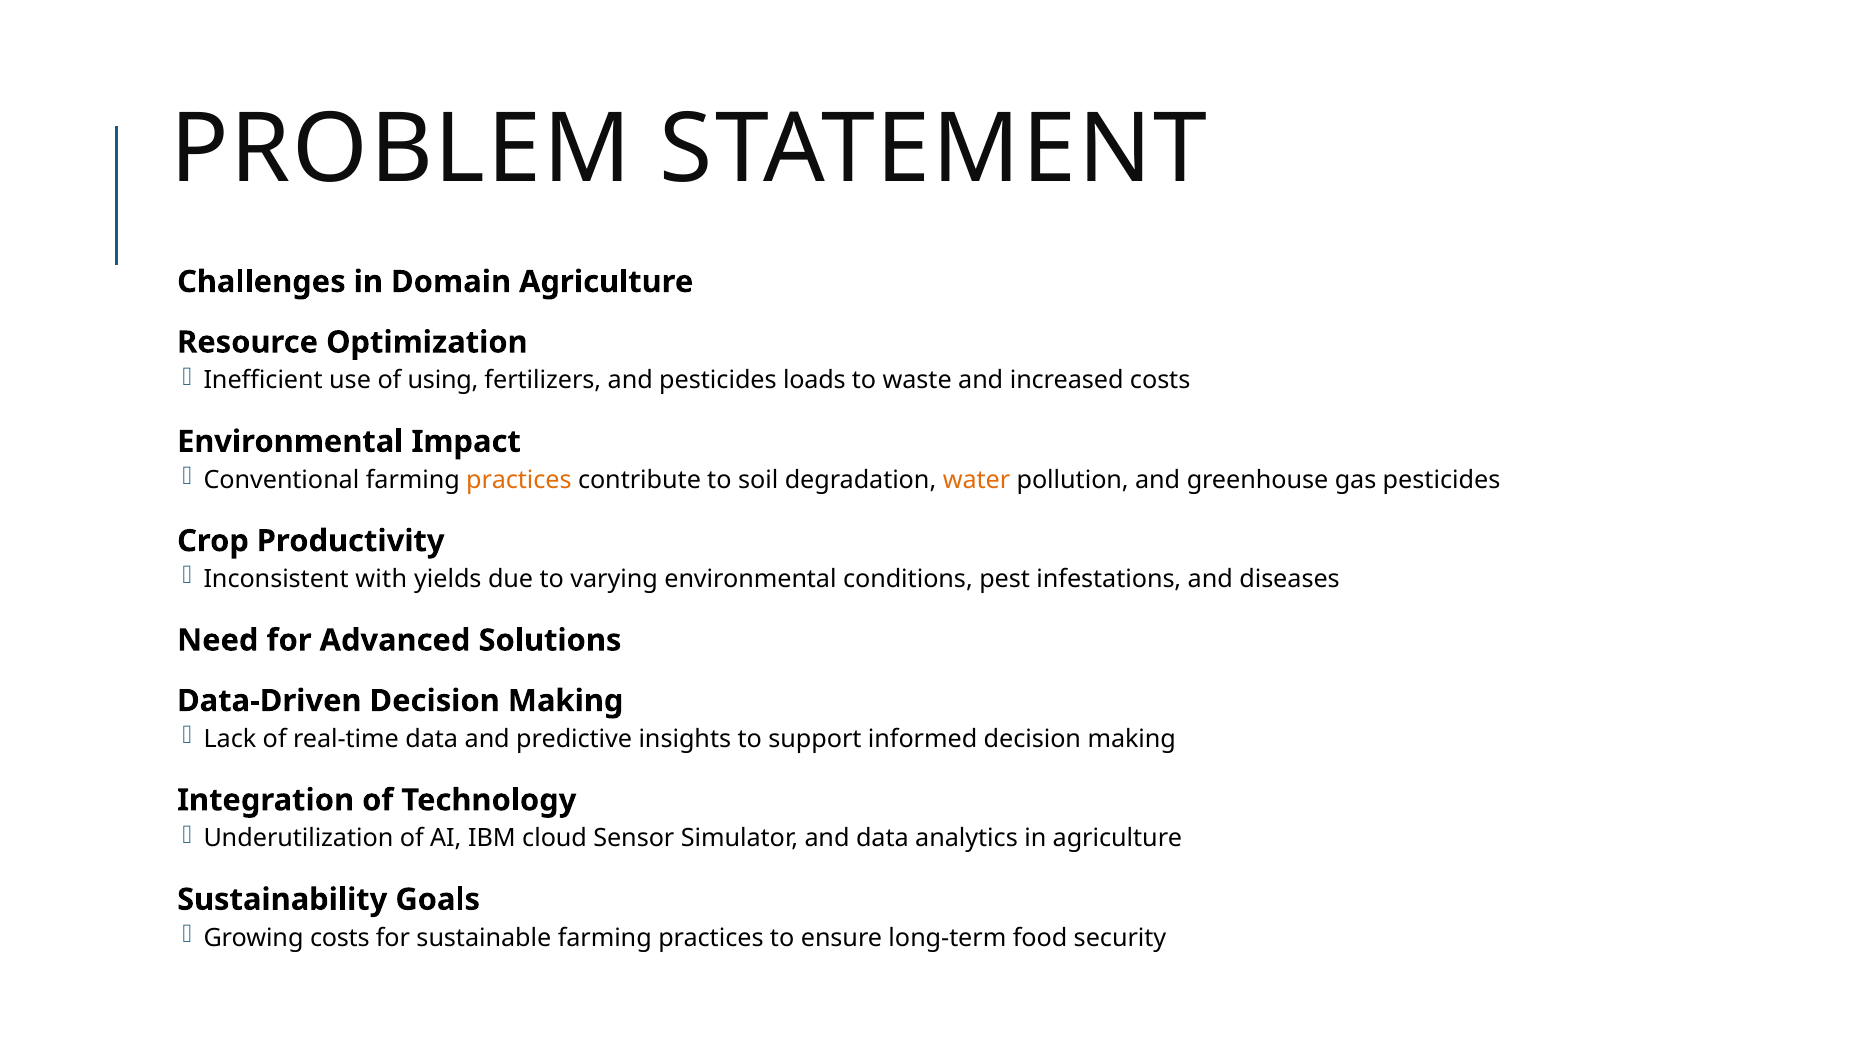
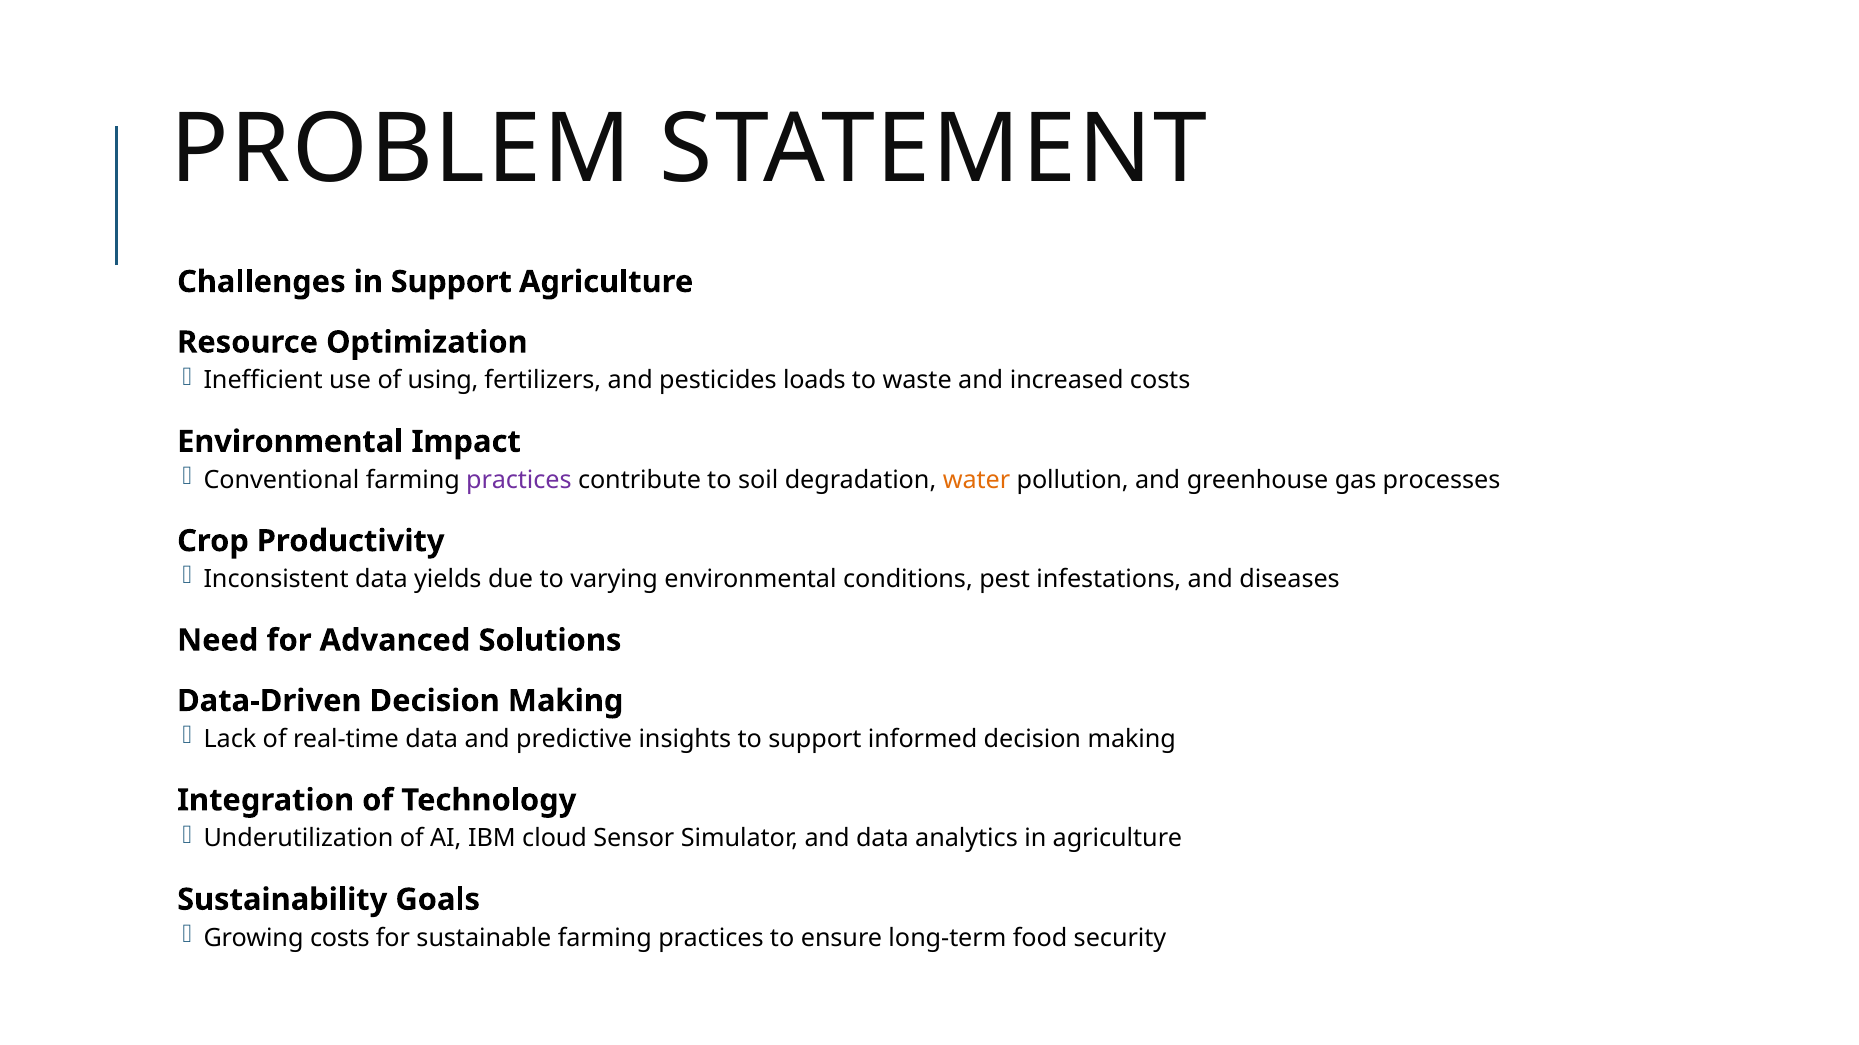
in Domain: Domain -> Support (451, 282)
practices colour: orange -> purple (519, 480)
gas pesticides: pesticides -> processes (1442, 480)
Inconsistent with: with -> data (381, 580)
